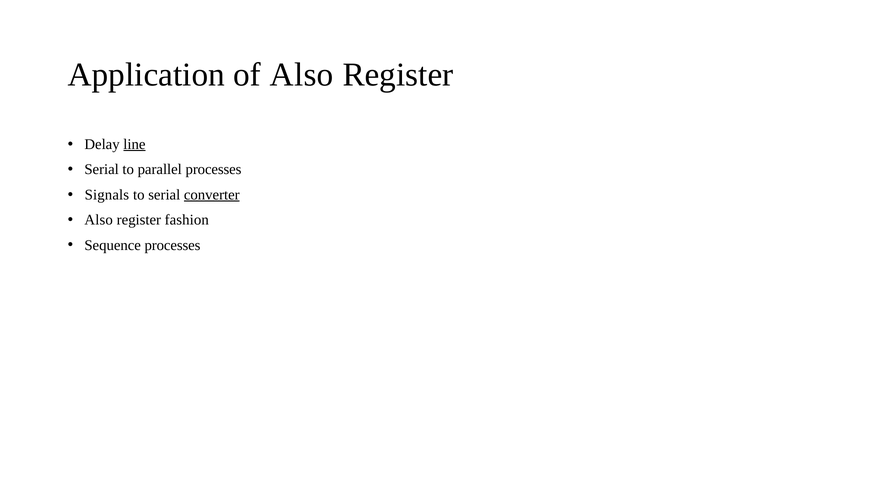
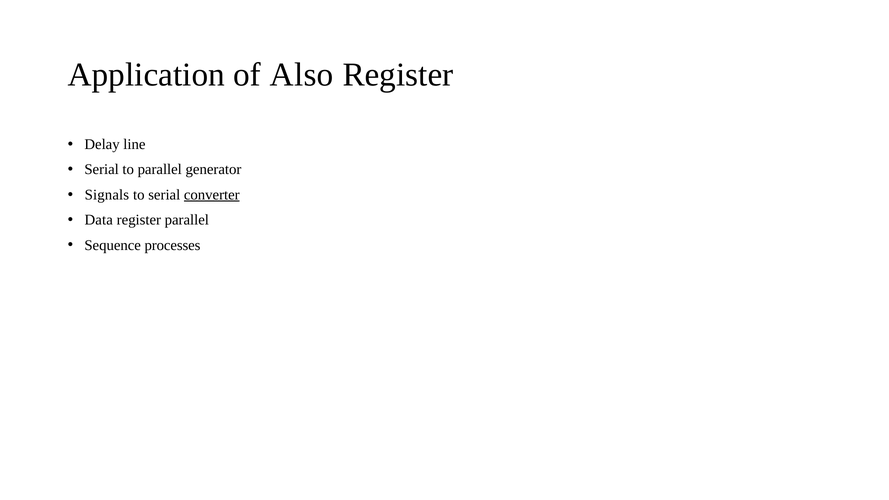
line underline: present -> none (134, 144)
parallel processes: processes -> generator (213, 170)
Also: Also -> Data (99, 220)
register fashion: fashion -> parallel (187, 220)
